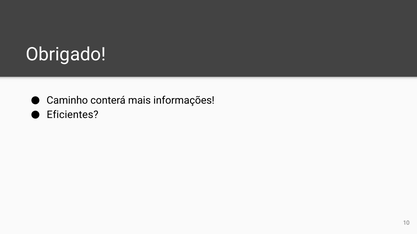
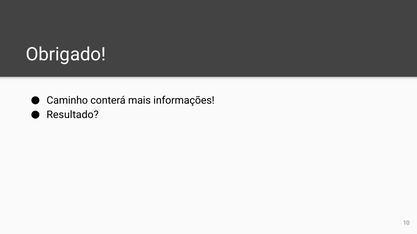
Eficientes: Eficientes -> Resultado (73, 115)
